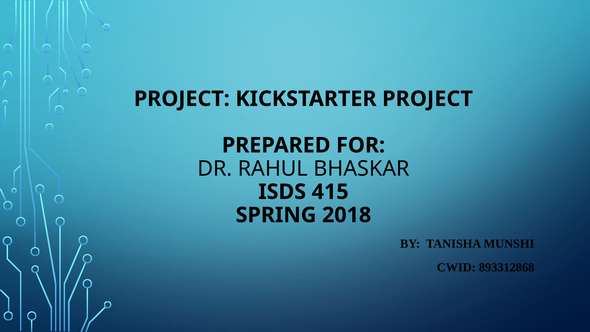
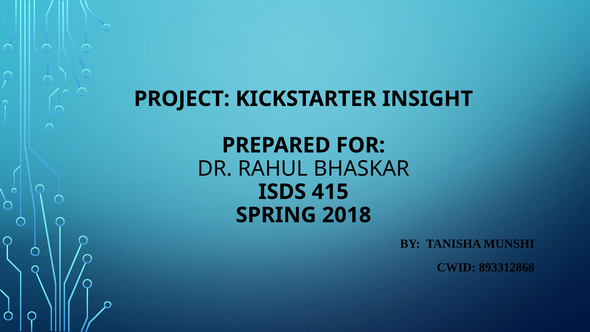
KICKSTARTER PROJECT: PROJECT -> INSIGHT (428, 99)
